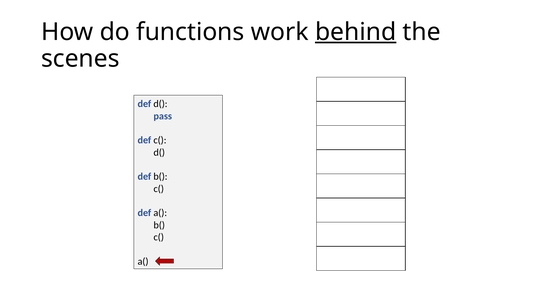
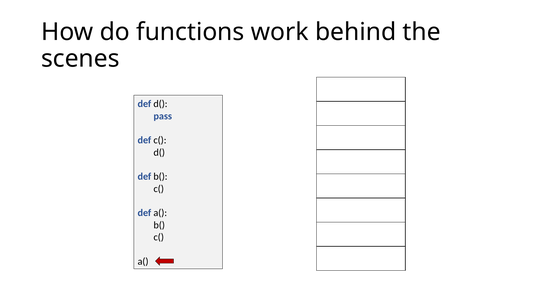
behind underline: present -> none (356, 32)
